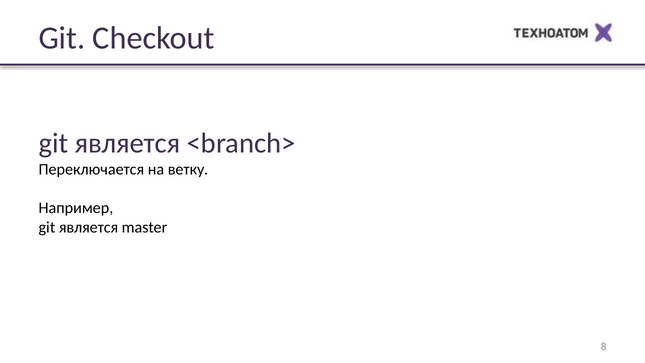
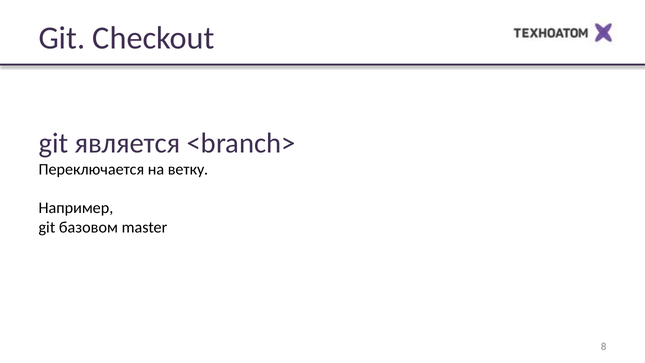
является: является -> базовом (88, 227)
